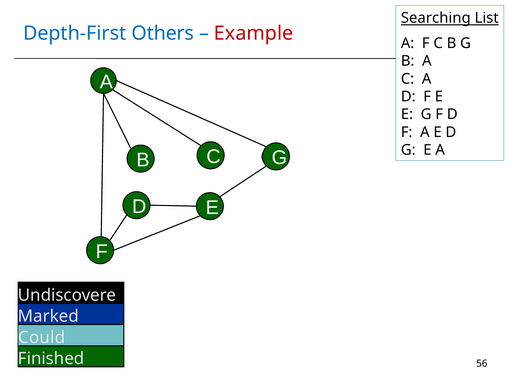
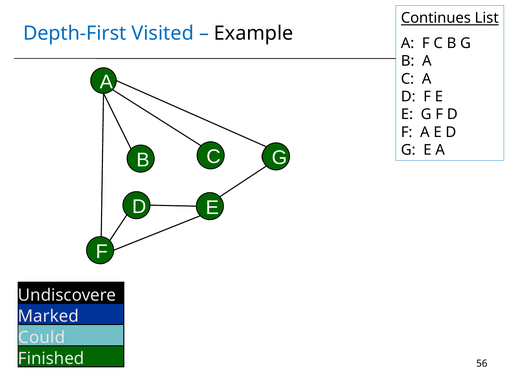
Searching: Searching -> Continues (436, 18)
Others: Others -> Visited (163, 33)
Example colour: red -> black (254, 33)
